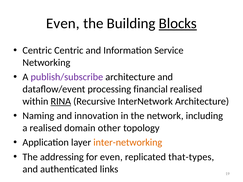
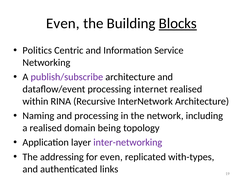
Centric: Centric -> Politics (37, 51)
financial: financial -> internet (151, 89)
RINA underline: present -> none (61, 101)
and innovation: innovation -> processing (96, 116)
other: other -> being (109, 128)
inter-networking colour: orange -> purple (128, 143)
that-types: that-types -> with-types (191, 157)
